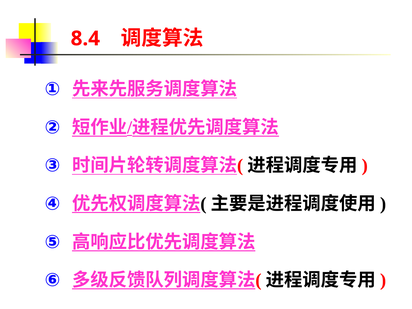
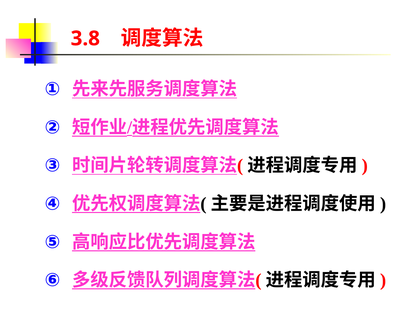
8.4: 8.4 -> 3.8 (85, 39)
